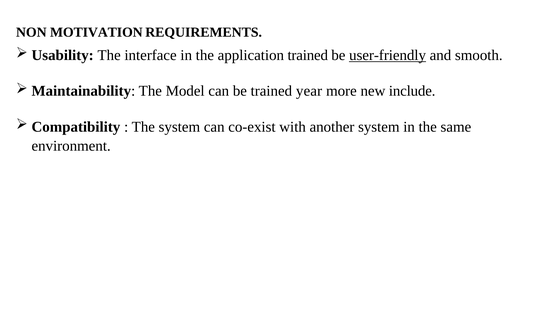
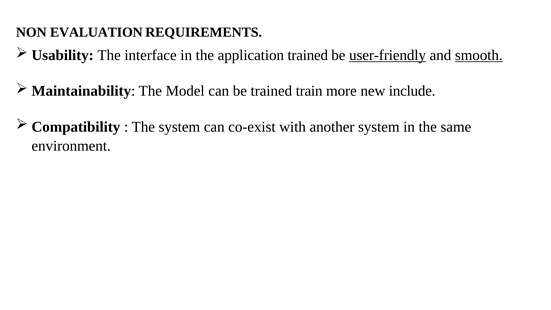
MOTIVATION: MOTIVATION -> EVALUATION (96, 32)
smooth underline: none -> present (479, 55)
year: year -> train (309, 91)
